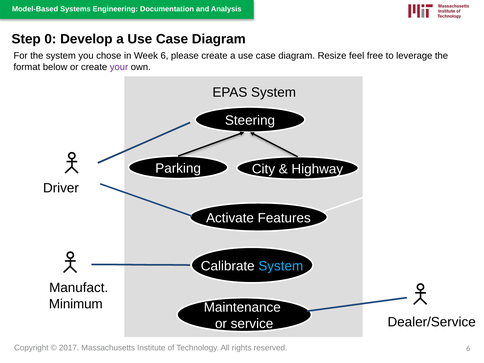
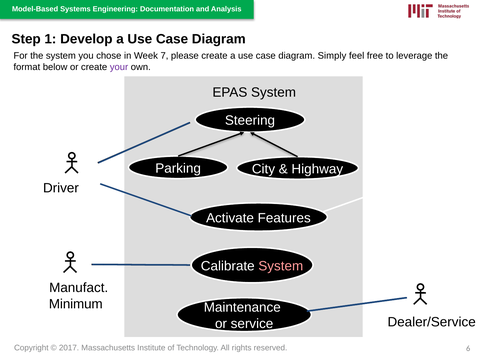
0: 0 -> 1 (50, 39)
Week 6: 6 -> 7 (164, 56)
Resize: Resize -> Simply (332, 56)
System colour: light blue -> pink (281, 266)
